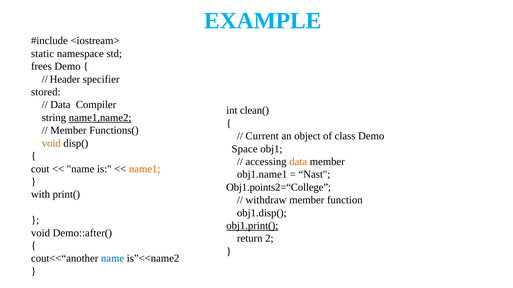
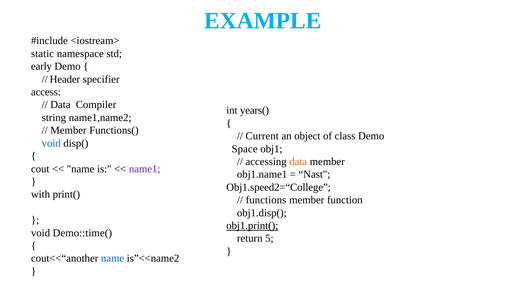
frees: frees -> early (41, 67)
stored: stored -> access (46, 92)
clean(: clean( -> years( (255, 111)
name1,name2 underline: present -> none (100, 118)
void colour: orange -> blue (51, 143)
name1 colour: orange -> purple (145, 169)
Obj1.points2=“College: Obj1.points2=“College -> Obj1.speed2=“College (278, 188)
withdraw: withdraw -> functions (266, 200)
Demo::after(: Demo::after( -> Demo::time( (82, 233)
2: 2 -> 5 (269, 239)
